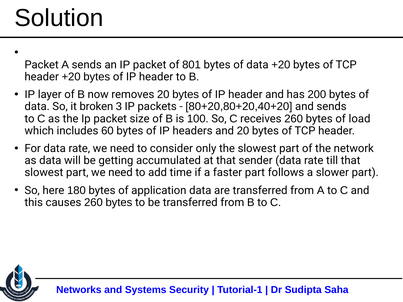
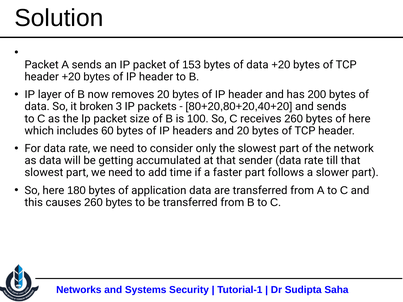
801: 801 -> 153 (192, 65)
of load: load -> here (360, 119)
